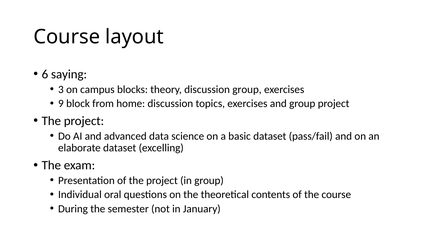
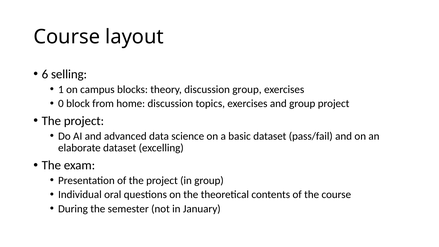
saying: saying -> selling (69, 74)
3: 3 -> 1 (61, 89)
9: 9 -> 0 (61, 103)
